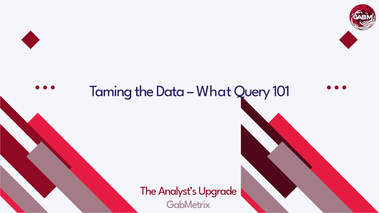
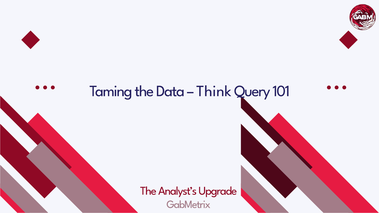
What: What -> Think (214, 91)
